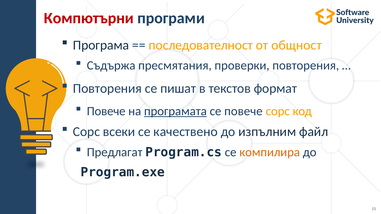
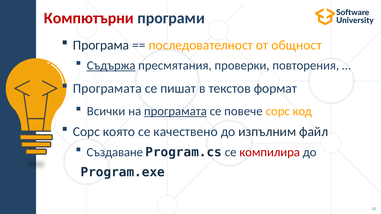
Съдържа underline: none -> present (111, 66)
Повторения: Повторения -> Програмата (107, 89)
Повече: Повече -> Всички (106, 111)
всеки: всеки -> която (119, 132)
Предлагат: Предлагат -> Създаване (115, 152)
компилира colour: orange -> red (270, 152)
